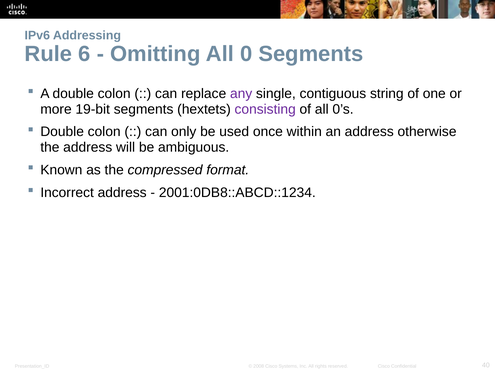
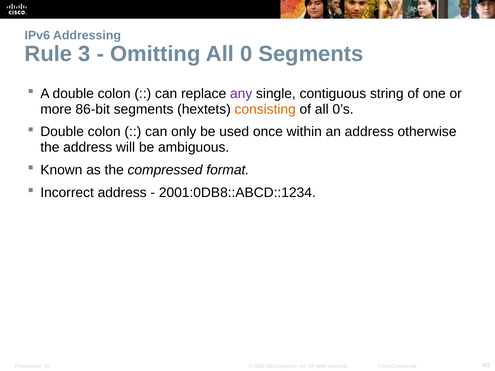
6: 6 -> 3 (84, 54)
19-bit: 19-bit -> 86-bit (93, 109)
consisting colour: purple -> orange (265, 109)
